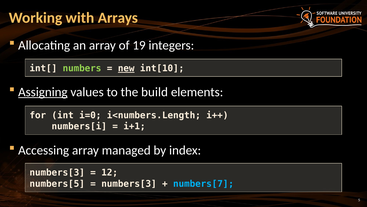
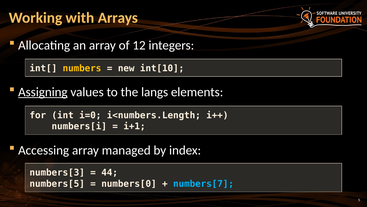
19: 19 -> 12 (139, 45)
numbers colour: light green -> yellow (82, 68)
new underline: present -> none (126, 68)
build: build -> langs (155, 92)
12: 12 -> 44 (110, 172)
numbers[3: numbers[3 -> numbers[0 (129, 183)
